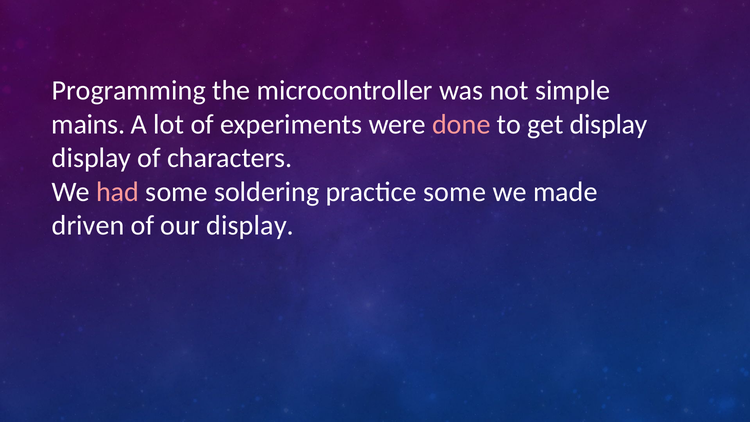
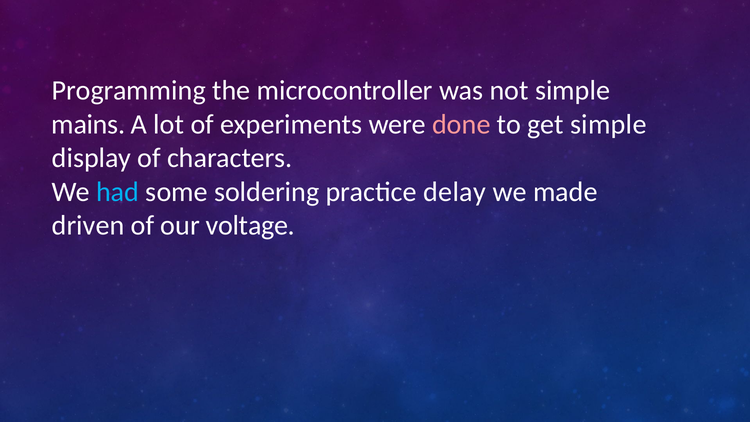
get display: display -> simple (608, 124)
had colour: pink -> light blue (118, 192)
practice some: some -> delay (455, 192)
our display: display -> voltage (250, 226)
